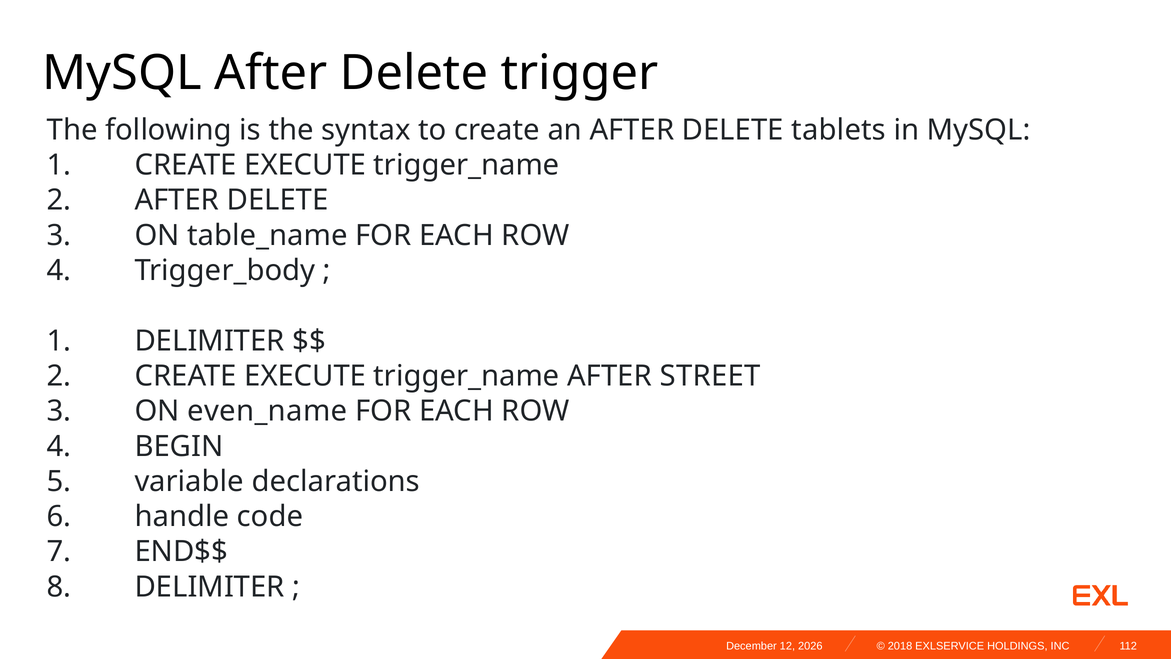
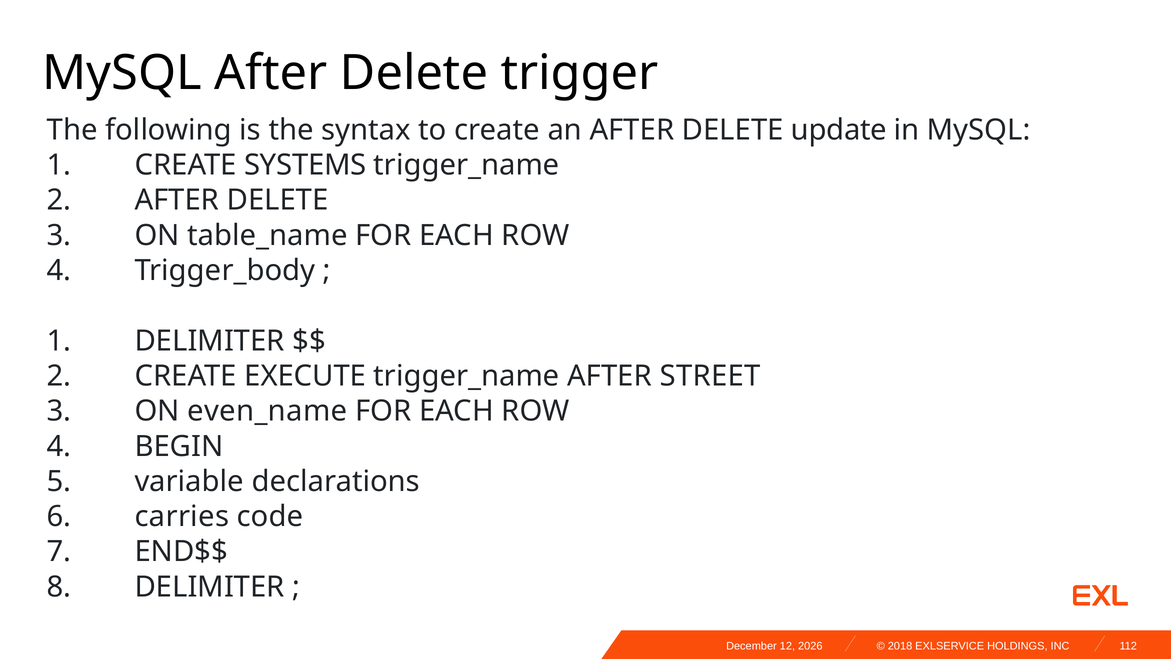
tablets: tablets -> update (839, 130)
1 CREATE EXECUTE: EXECUTE -> SYSTEMS (305, 165)
handle: handle -> carries (182, 516)
